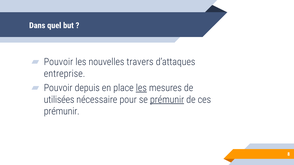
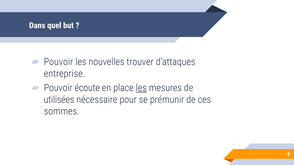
travers: travers -> trouver (140, 62)
depuis: depuis -> écoute (87, 88)
prémunir underline: present -> none (167, 100)
prémunir: prémunir -> sommes (62, 112)
